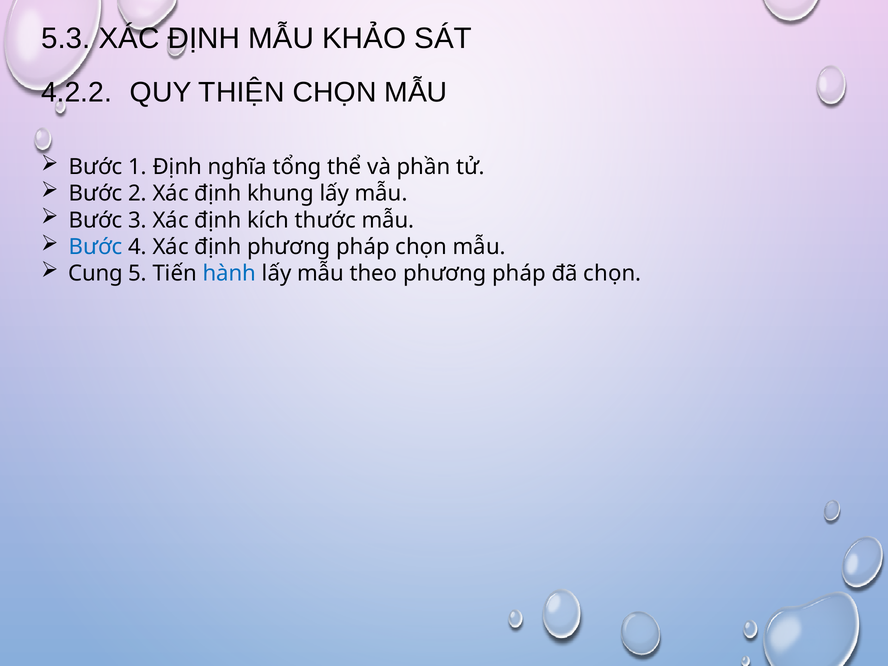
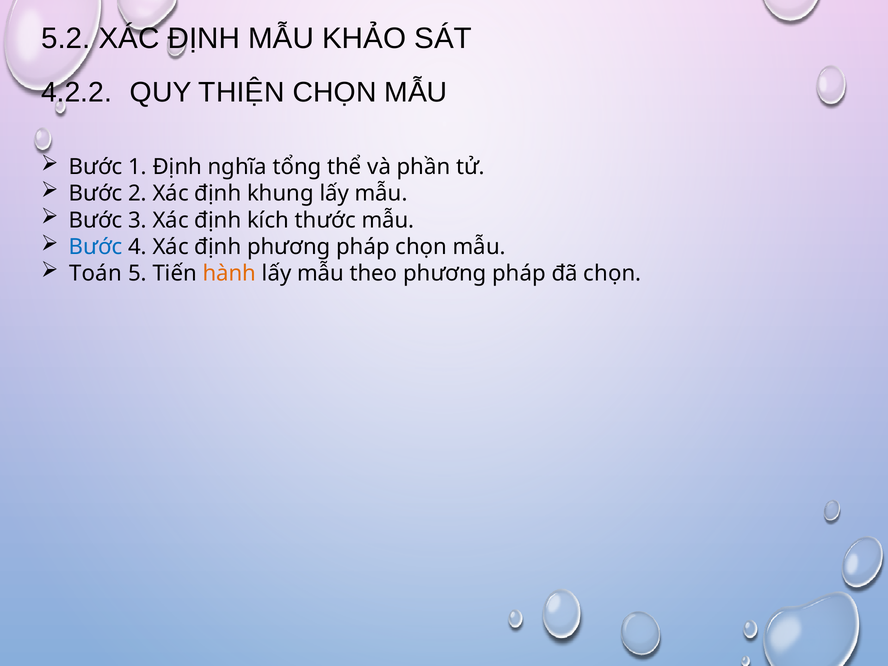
5.3: 5.3 -> 5.2 (66, 38)
Cung: Cung -> Toán (95, 273)
hành colour: blue -> orange (229, 273)
